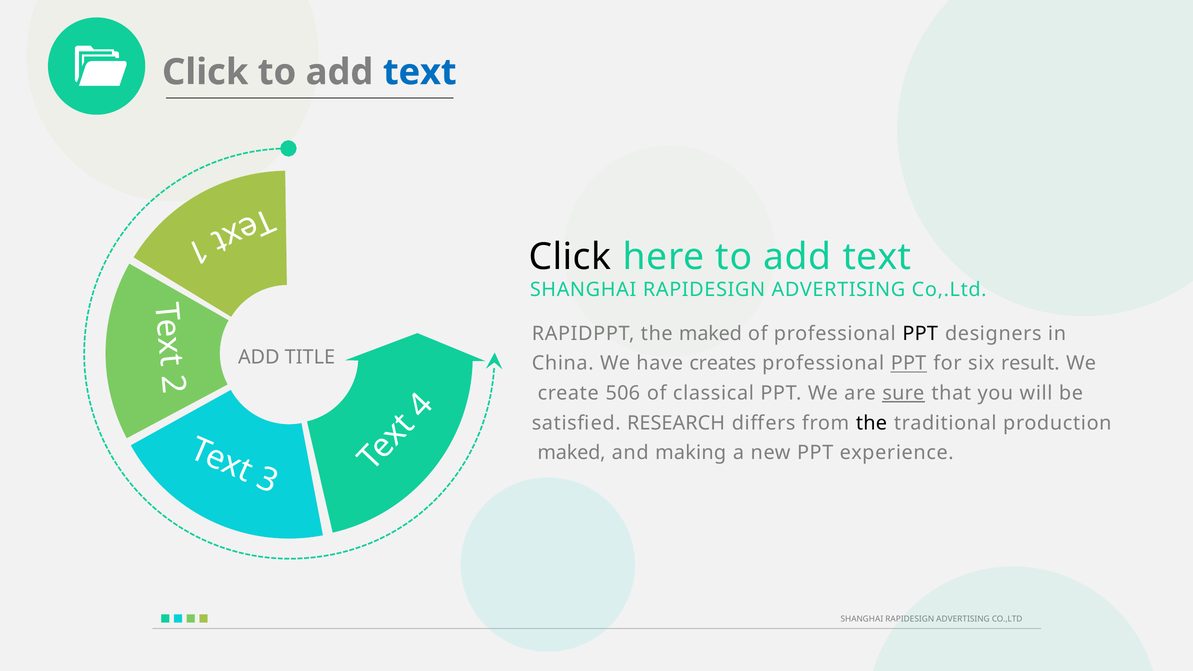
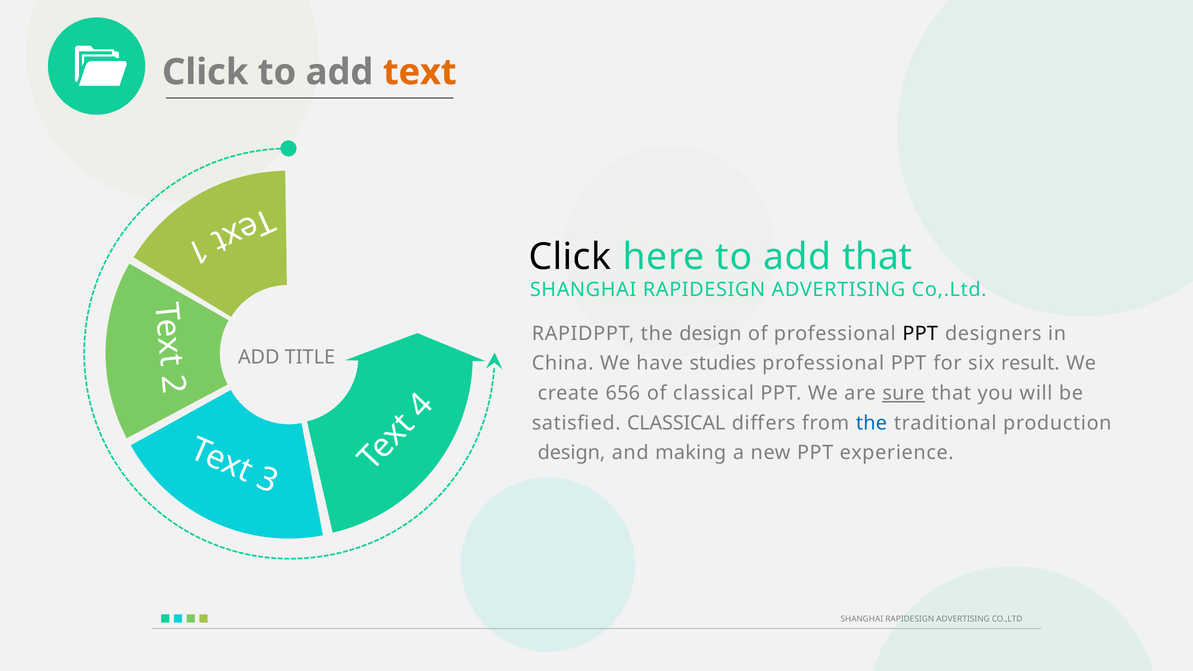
text colour: blue -> orange (420, 72)
here to add text: text -> that (877, 257)
the maked: maked -> design (710, 334)
creates: creates -> studies (723, 363)
PPT underline: present -> none (909, 363)
506: 506 -> 656 (623, 393)
satisfied RESEARCH: RESEARCH -> CLASSICAL (676, 423)
the colour: black -> blue (871, 423)
maked: maked -> design (571, 453)
